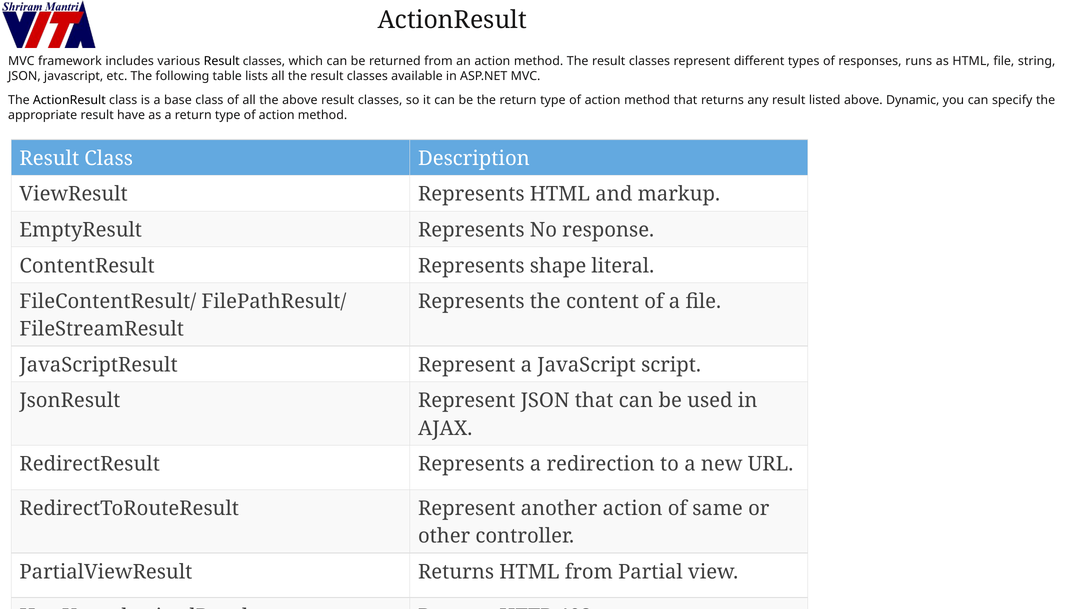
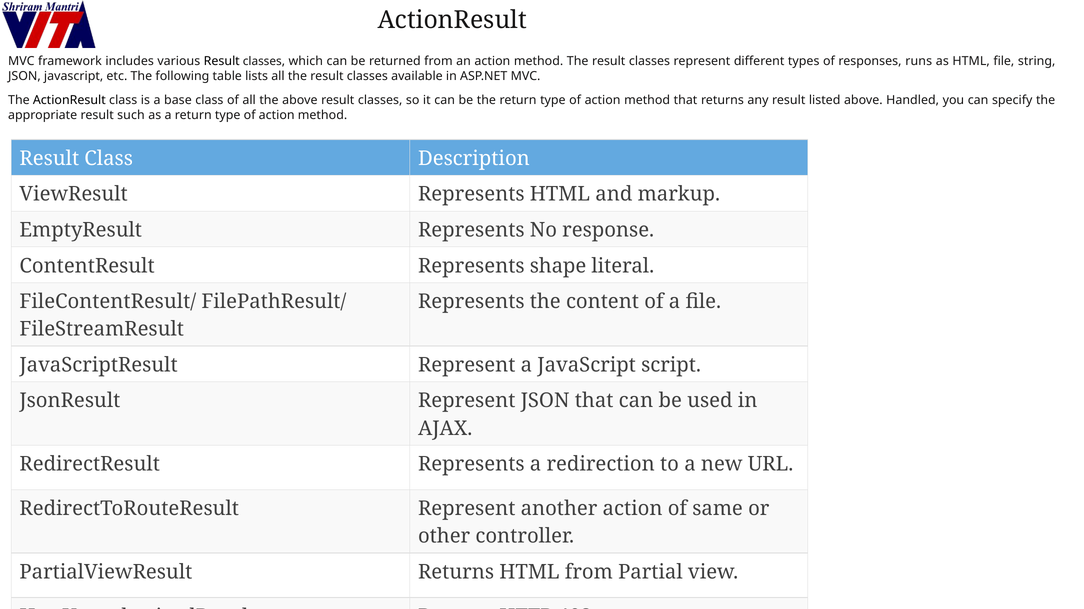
Dynamic: Dynamic -> Handled (913, 100)
have: have -> such (131, 115)
